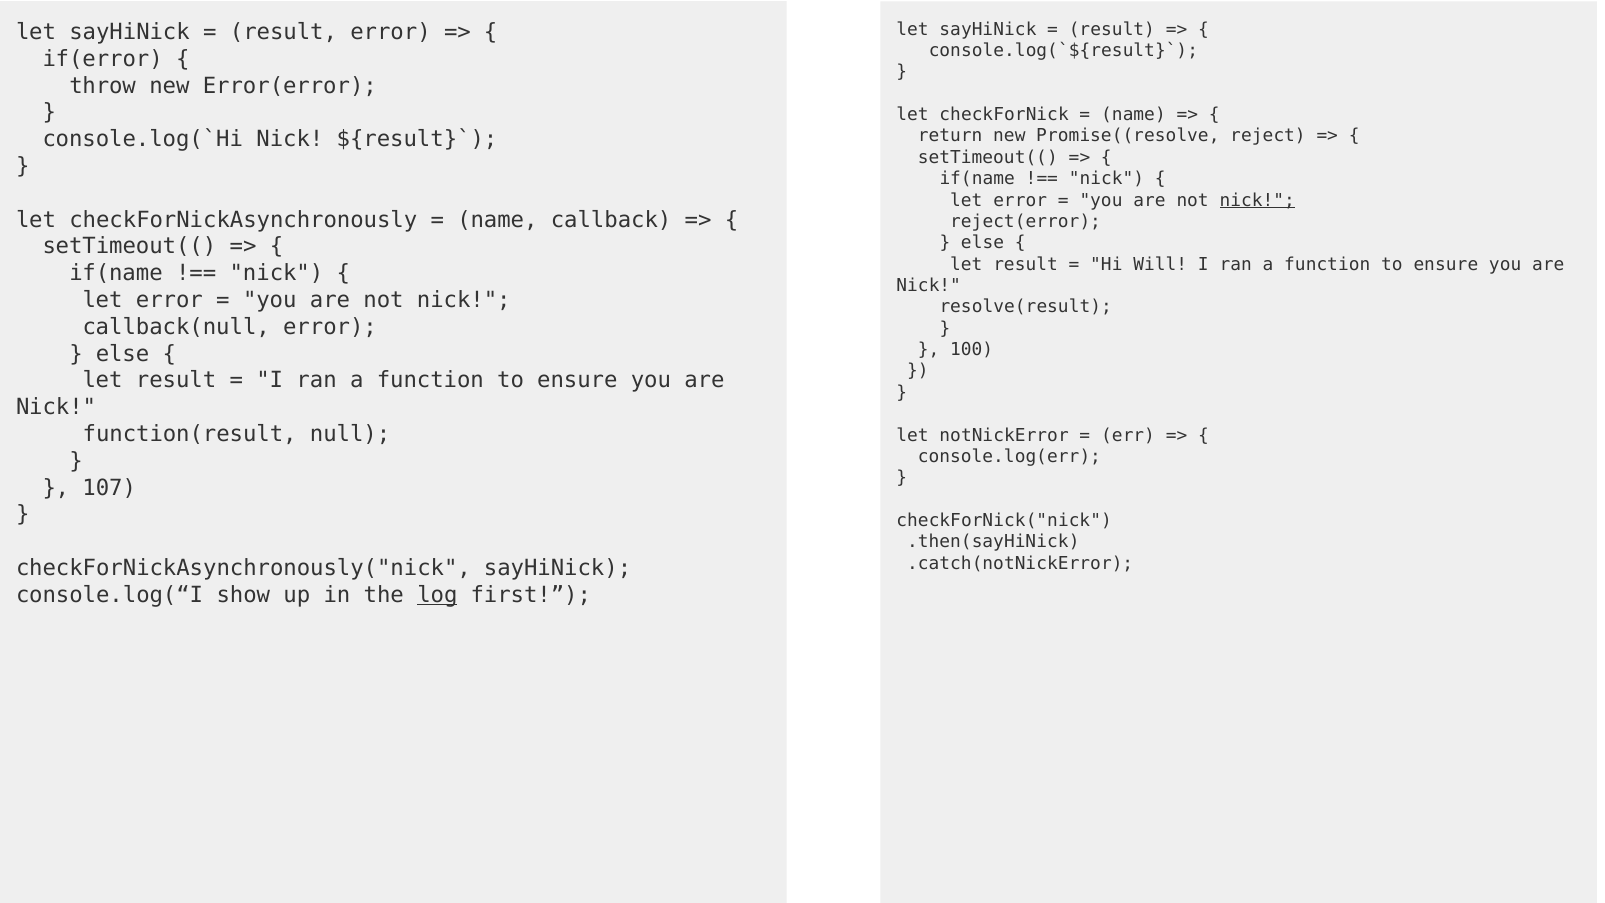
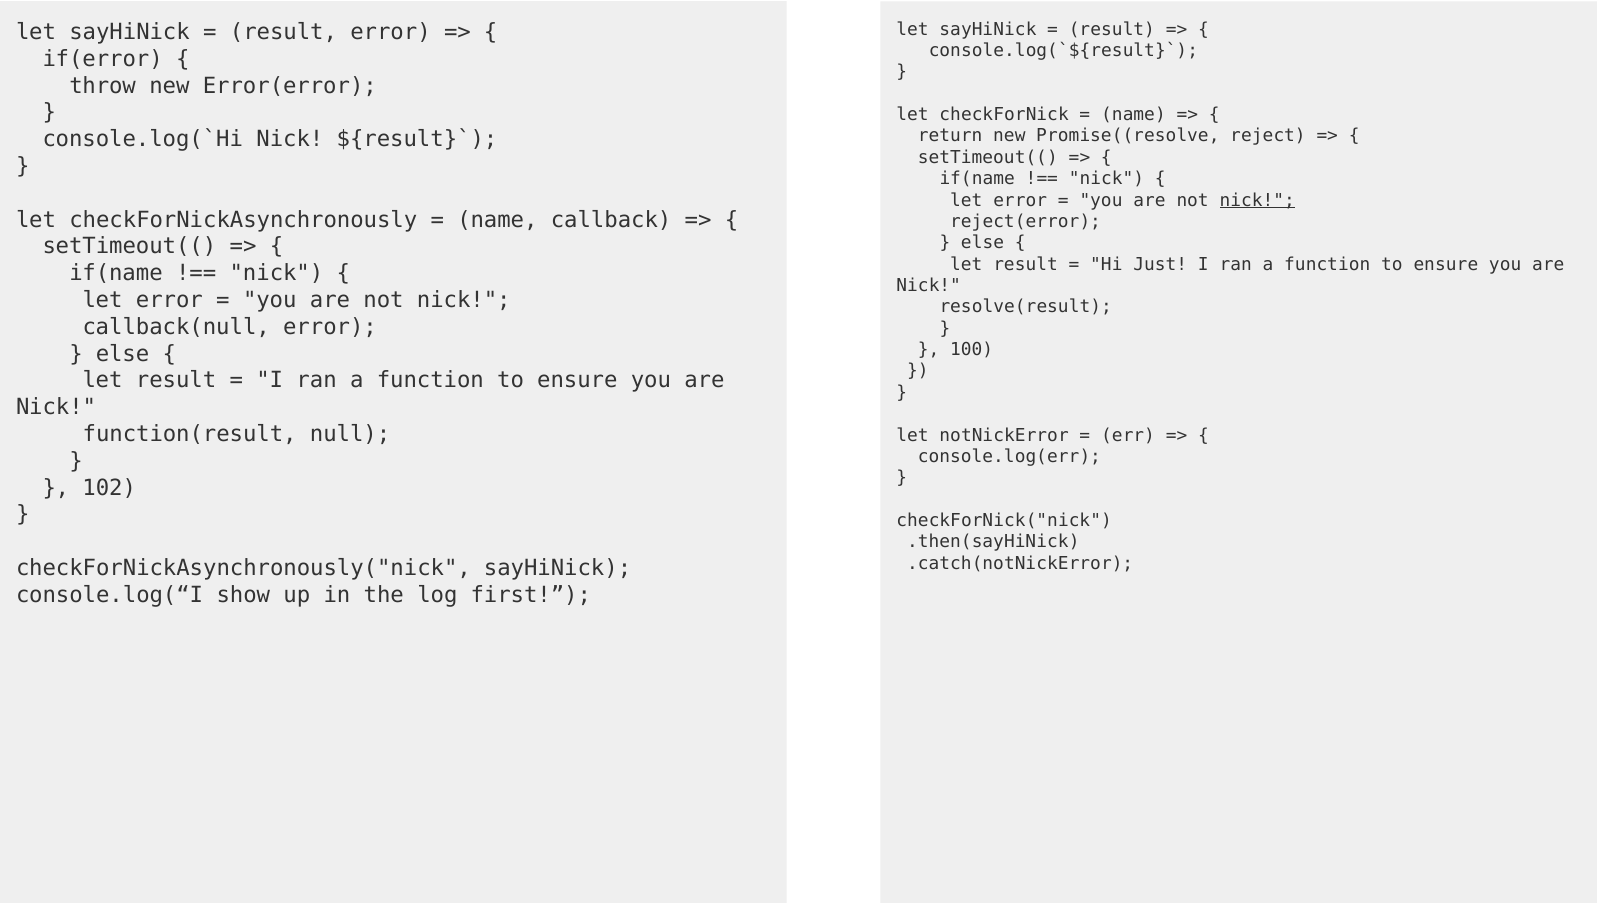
Will: Will -> Just (1160, 264)
107: 107 -> 102 (109, 488)
log underline: present -> none (437, 595)
